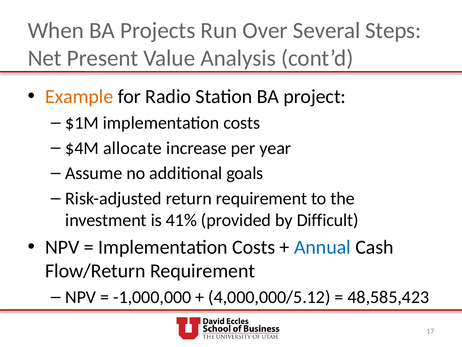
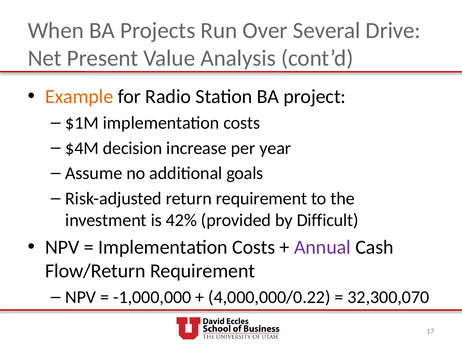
Steps: Steps -> Drive (393, 31)
allocate: allocate -> decision (133, 148)
41%: 41% -> 42% (181, 220)
Annual colour: blue -> purple (322, 247)
4,000,000/5.12: 4,000,000/5.12 -> 4,000,000/0.22 (269, 297)
48,585,423: 48,585,423 -> 32,300,070 (388, 297)
